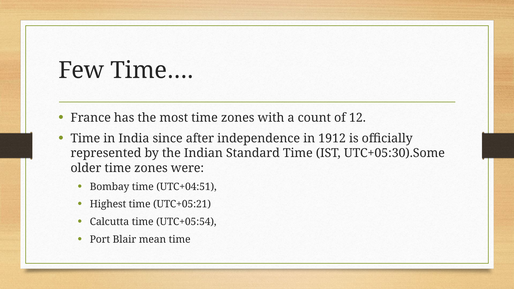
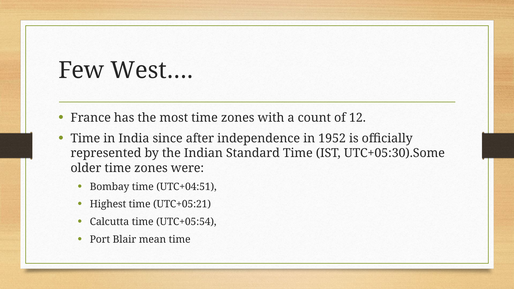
Time…: Time… -> West… (152, 71)
1912: 1912 -> 1952 (332, 139)
